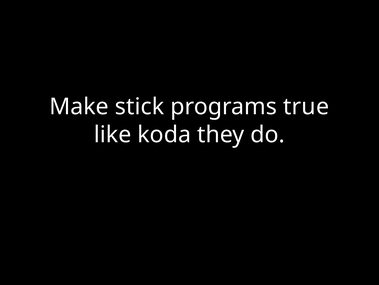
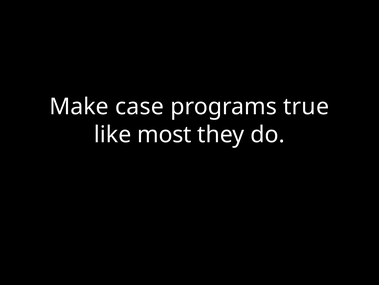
stick: stick -> case (140, 106)
koda: koda -> most (164, 134)
